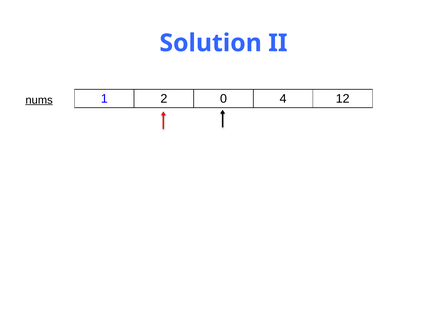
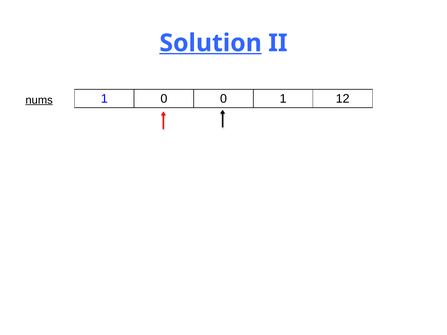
Solution underline: none -> present (211, 43)
1 2: 2 -> 0 (164, 99)
0 4: 4 -> 1 (283, 99)
